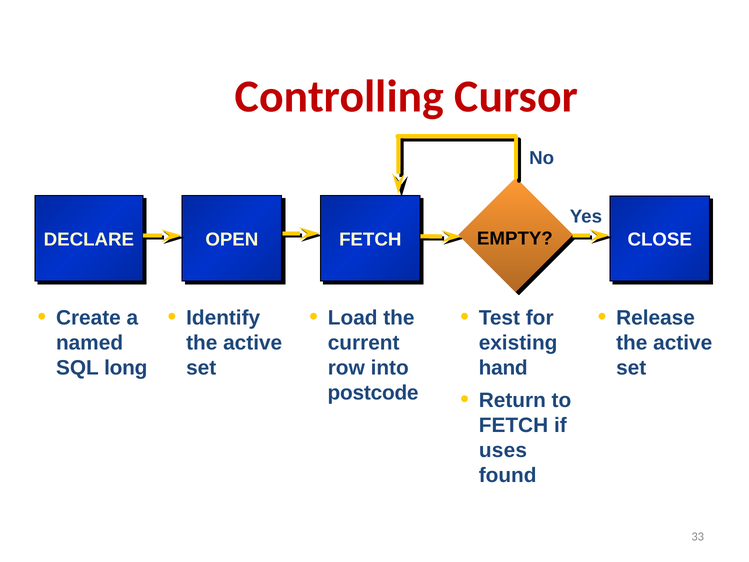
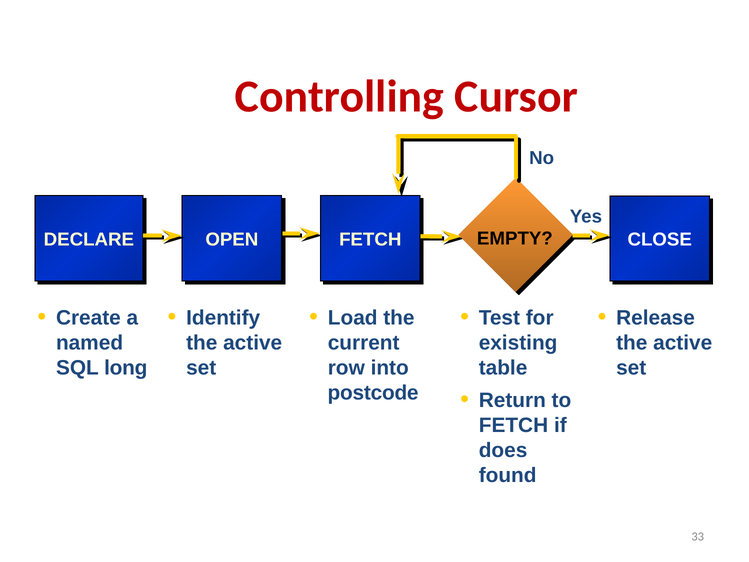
hand: hand -> table (503, 368)
uses: uses -> does (503, 450)
